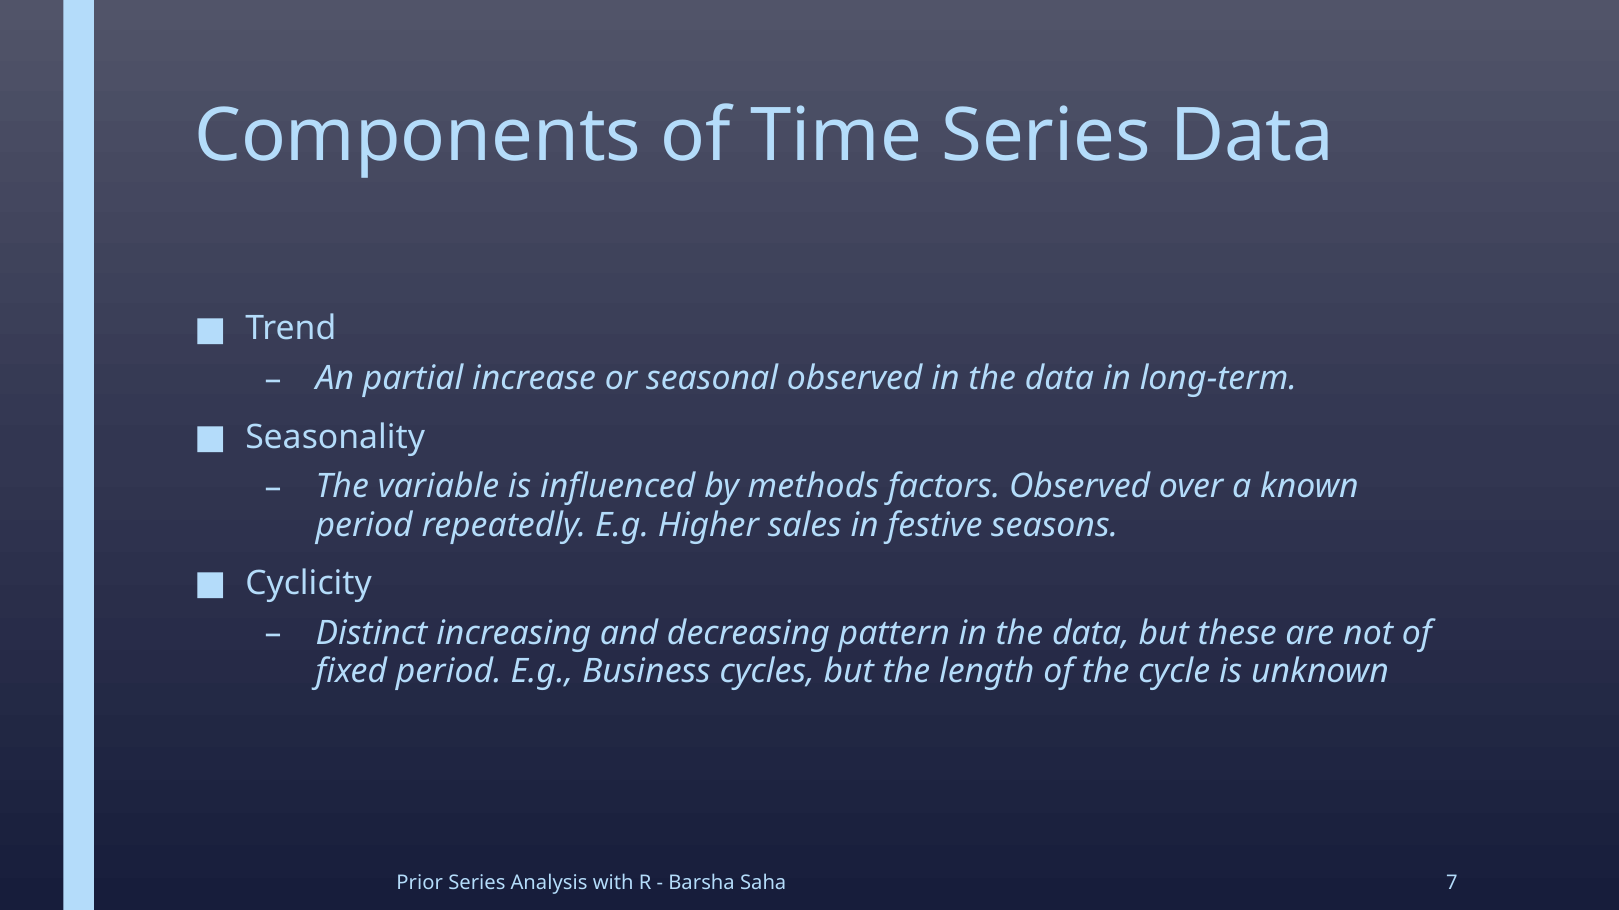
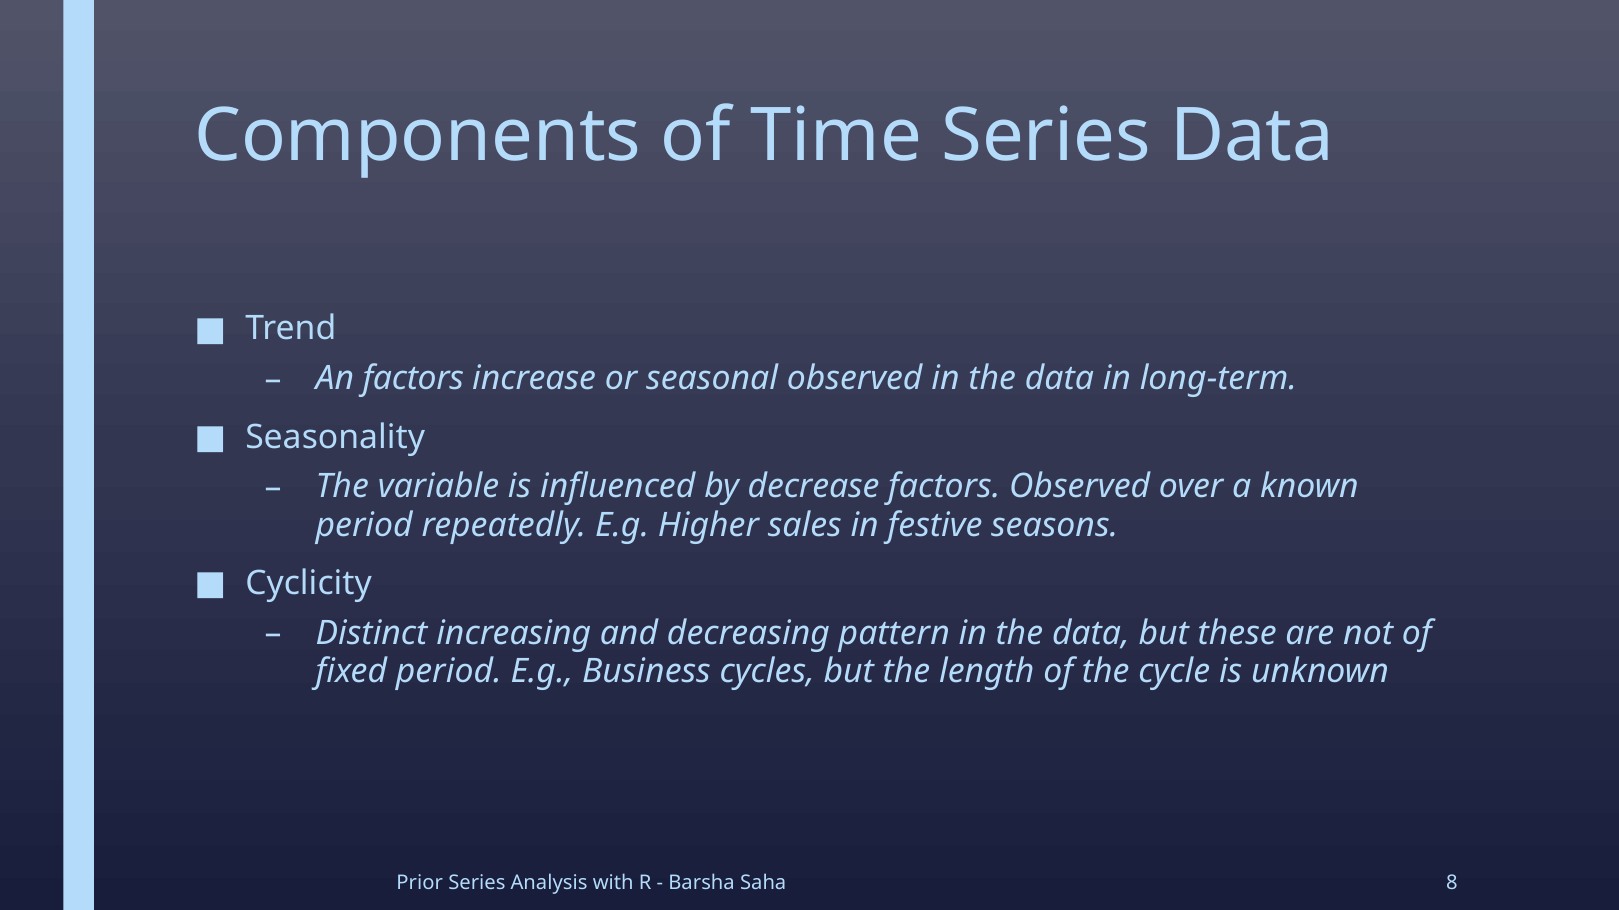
An partial: partial -> factors (413, 379)
methods: methods -> decrease (814, 487)
7: 7 -> 8 (1452, 884)
